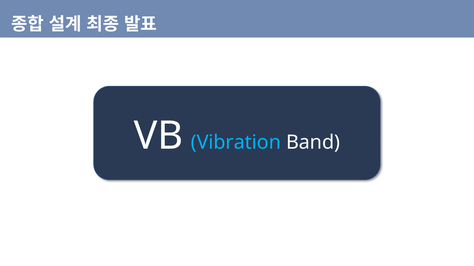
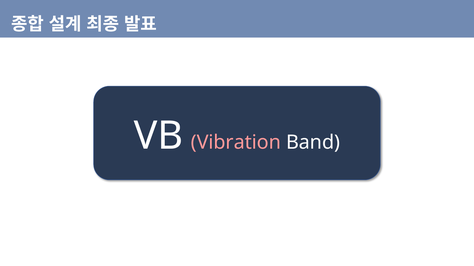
Vibration colour: light blue -> pink (236, 143)
